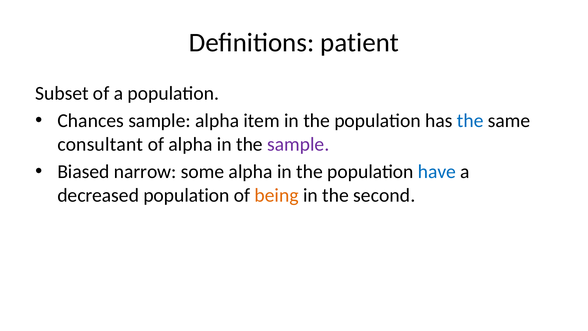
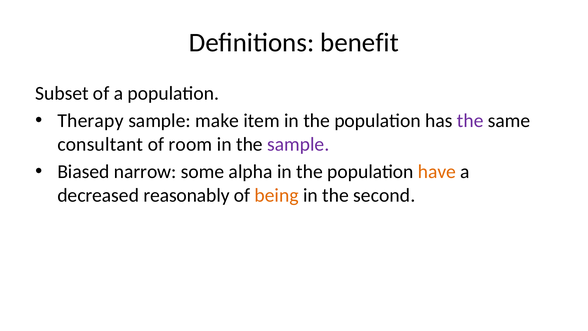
patient: patient -> benefit (360, 43)
Chances: Chances -> Therapy (91, 121)
sample alpha: alpha -> make (217, 121)
the colour: blue -> purple (470, 121)
of alpha: alpha -> room (190, 144)
have colour: blue -> orange (437, 172)
decreased population: population -> reasonably (187, 195)
